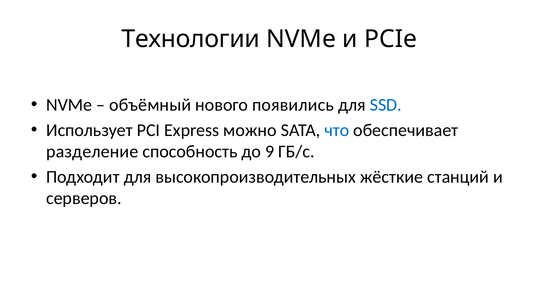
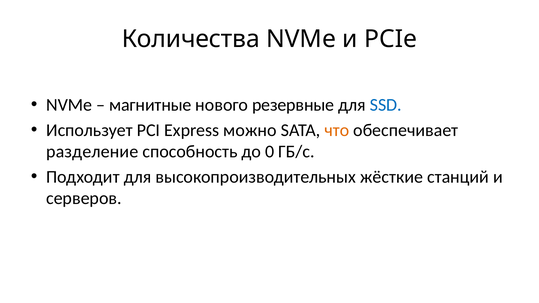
Технологии: Технологии -> Количества (191, 39)
объёмный: объёмный -> магнитные (150, 105)
появились: появились -> резервные (293, 105)
что colour: blue -> orange (337, 130)
9: 9 -> 0 (270, 152)
